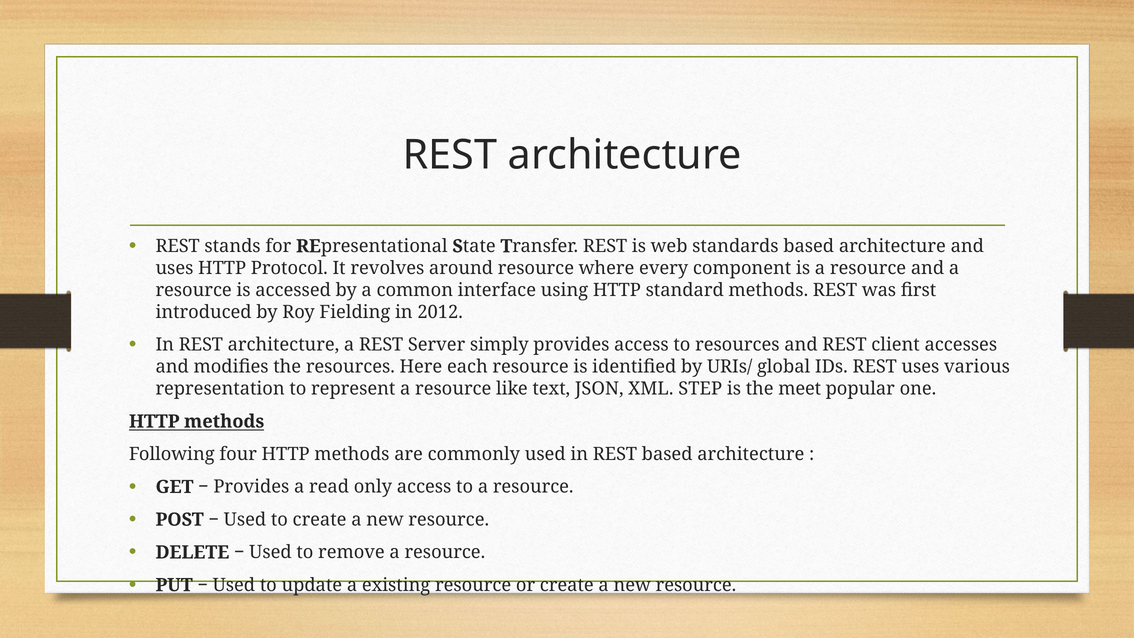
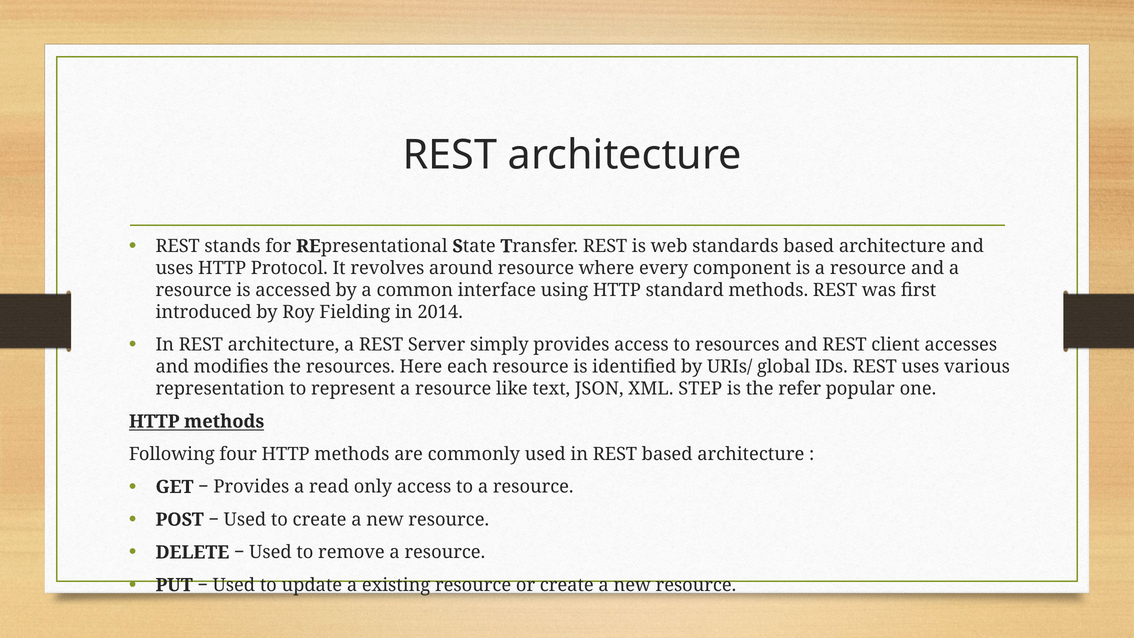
2012: 2012 -> 2014 (440, 312)
meet: meet -> refer (800, 389)
